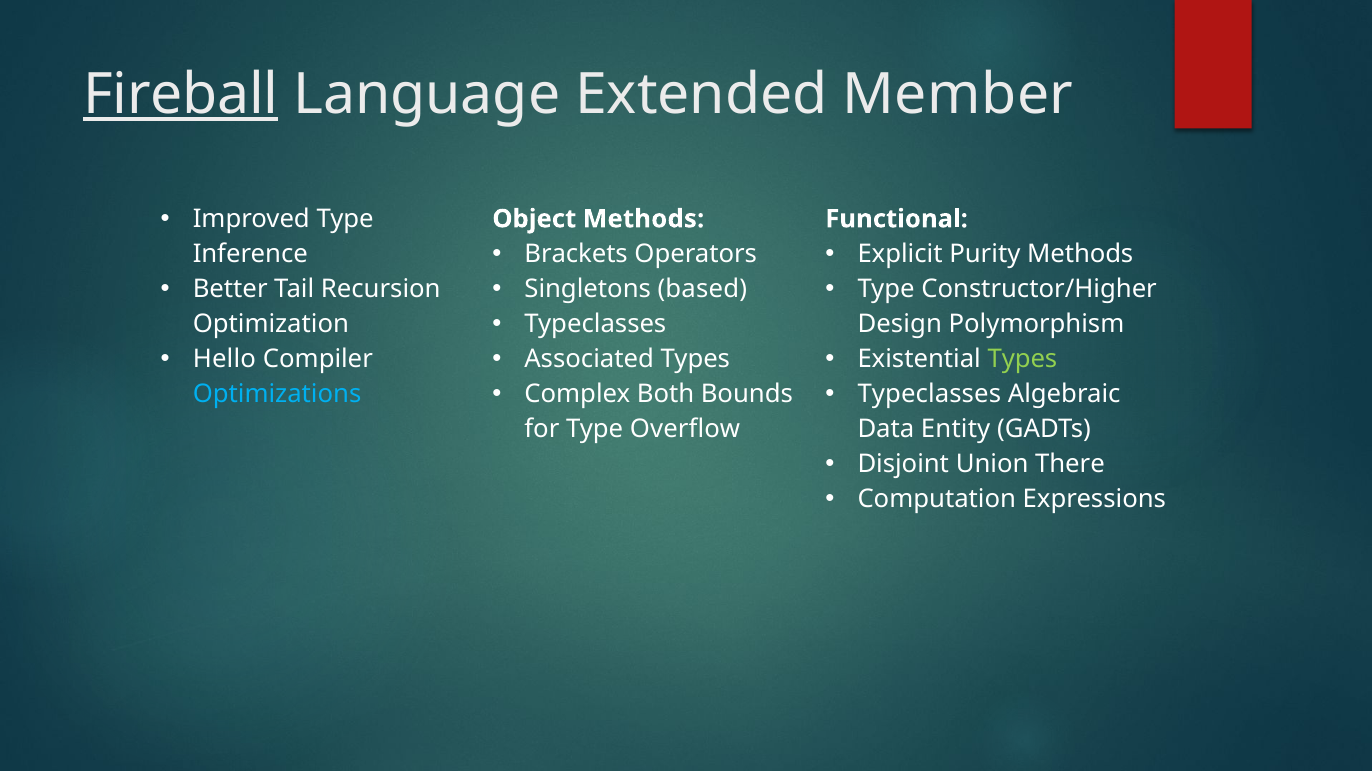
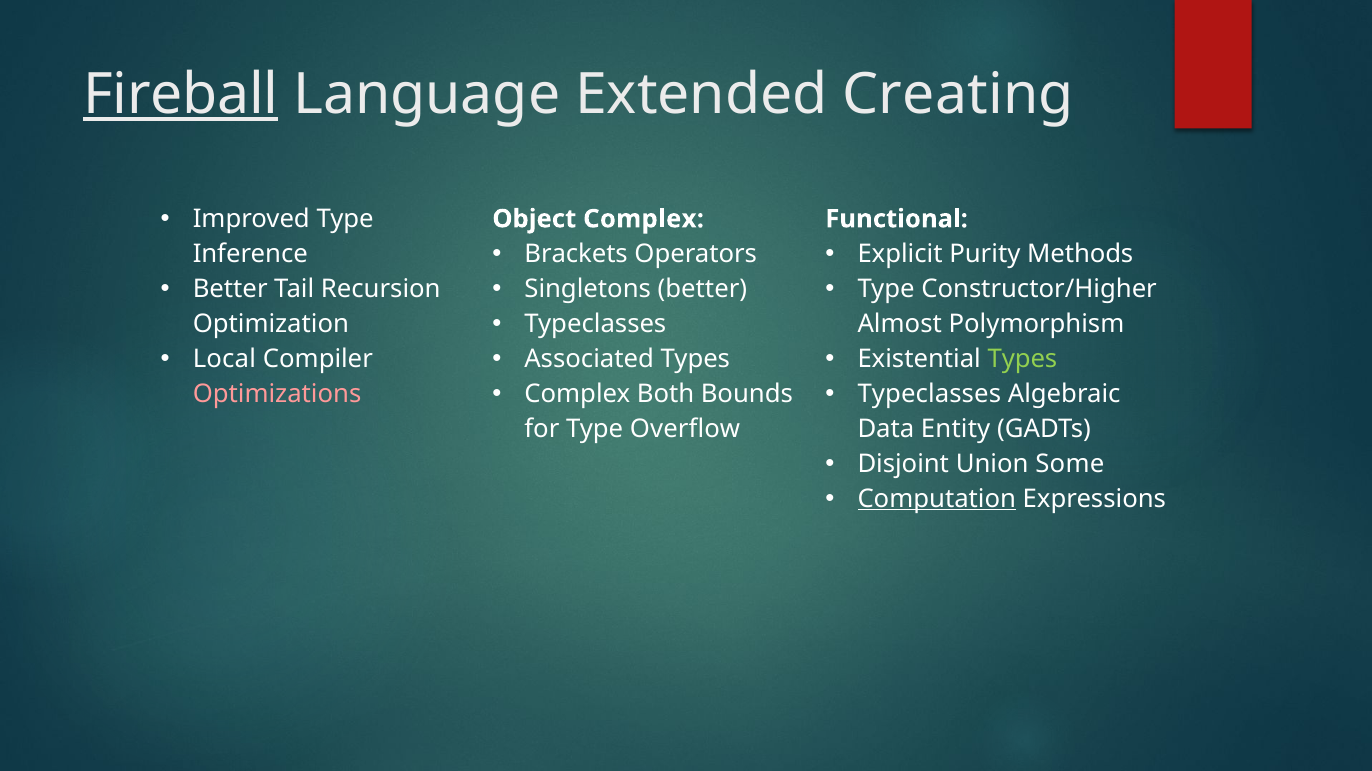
Member: Member -> Creating (958, 94)
Object Methods: Methods -> Complex (644, 219)
Singletons based: based -> better (702, 289)
Design: Design -> Almost (900, 324)
Hello: Hello -> Local (224, 359)
Optimizations colour: light blue -> pink (277, 394)
There: There -> Some (1070, 464)
Computation underline: none -> present (937, 499)
